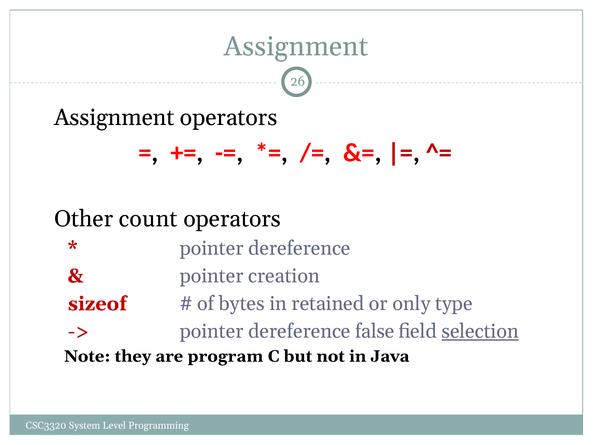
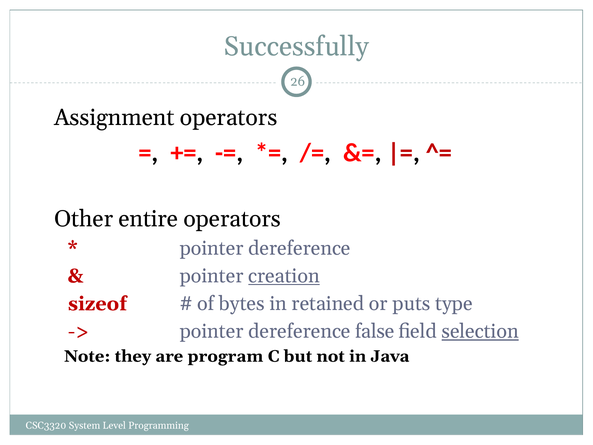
Assignment: Assignment -> Successfully (296, 47)
count: count -> entire (148, 219)
creation underline: none -> present (284, 276)
only: only -> puts (411, 304)
